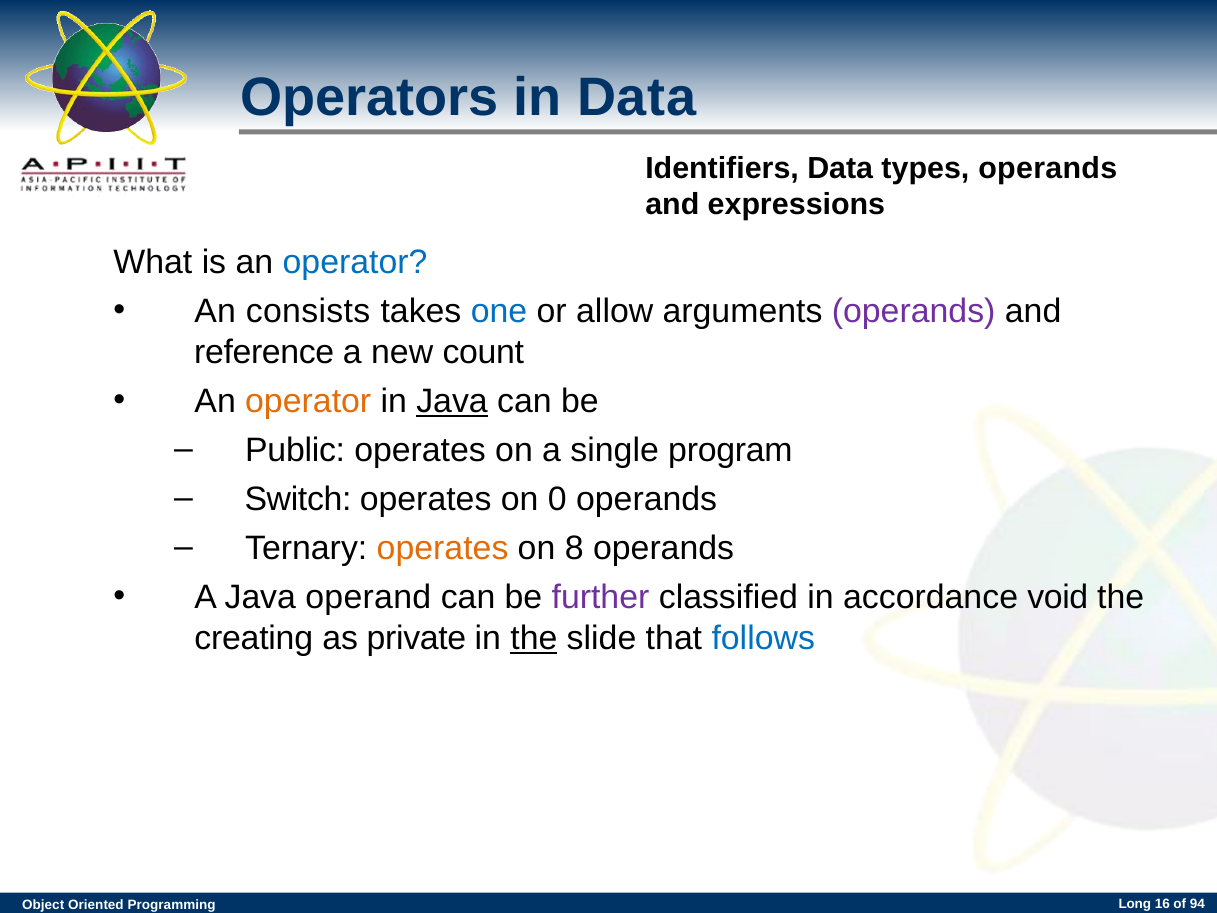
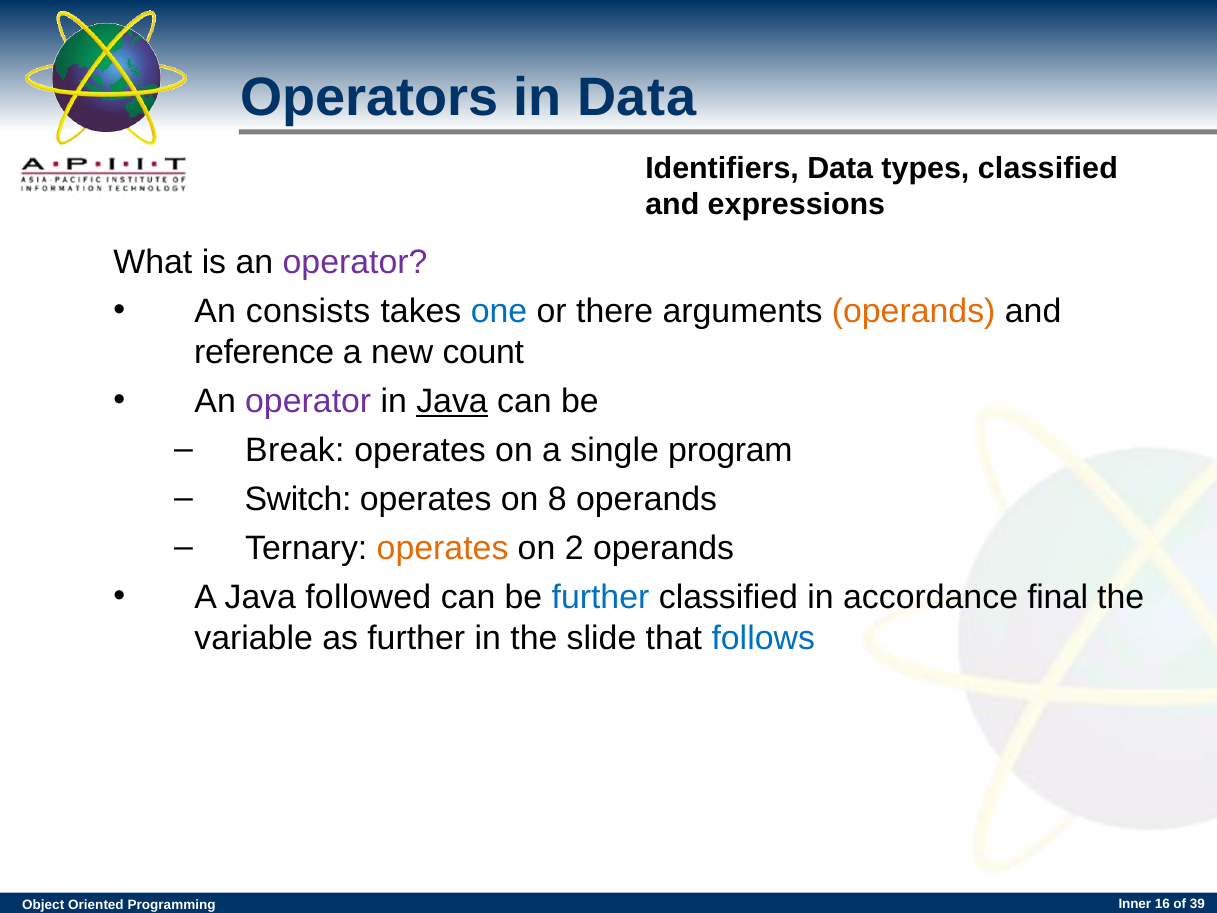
operands: operands -> classified (1048, 168)
operator colour: blue -> purple (355, 262)
allow: allow -> there (615, 311)
operands colour: purple -> orange (914, 311)
operator colour: orange -> purple (308, 401)
Public: Public -> Break (295, 450)
0: 0 -> 8 (557, 499)
8: 8 -> 2 (574, 548)
operand: operand -> followed (368, 597)
further colour: purple -> blue (601, 597)
void: void -> final (1058, 597)
creating: creating -> variable (254, 638)
as private: private -> further (416, 638)
the underline: present -> none (534, 638)
Long: Long -> Inner (1135, 903)
94: 94 -> 39 (1197, 903)
